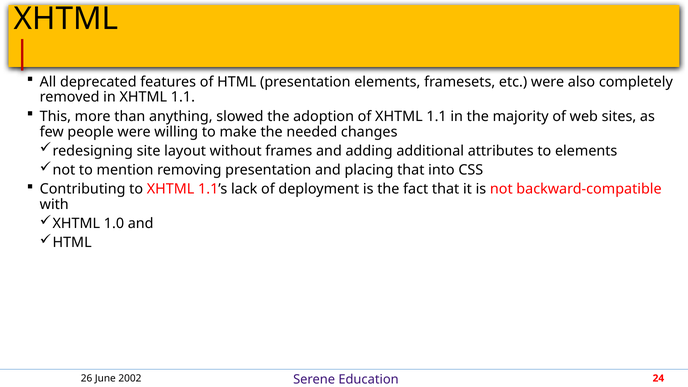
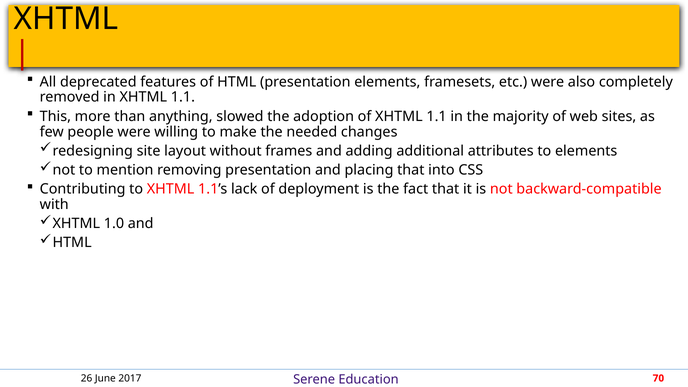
2002: 2002 -> 2017 (130, 378)
24: 24 -> 70 (658, 378)
